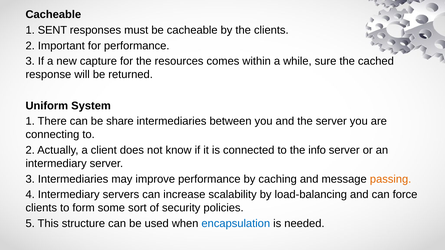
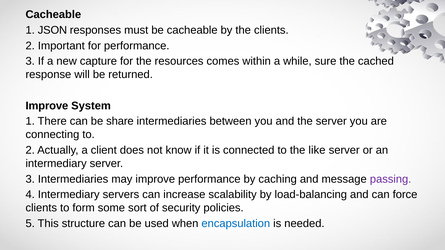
SENT: SENT -> JSON (52, 30)
Uniform: Uniform -> Improve (47, 106)
info: info -> like (317, 150)
passing colour: orange -> purple (391, 179)
